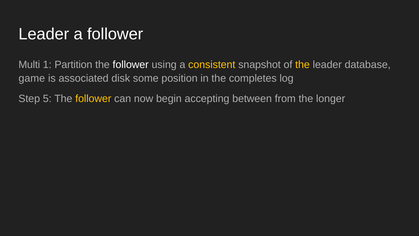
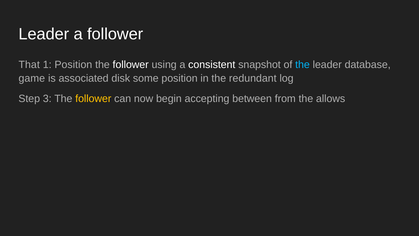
Multi: Multi -> That (29, 65)
1 Partition: Partition -> Position (73, 65)
consistent colour: yellow -> white (212, 65)
the colour: yellow -> light blue (303, 65)
completes: completes -> redundant (253, 78)
5: 5 -> 3 (47, 99)
longer: longer -> allows (331, 99)
